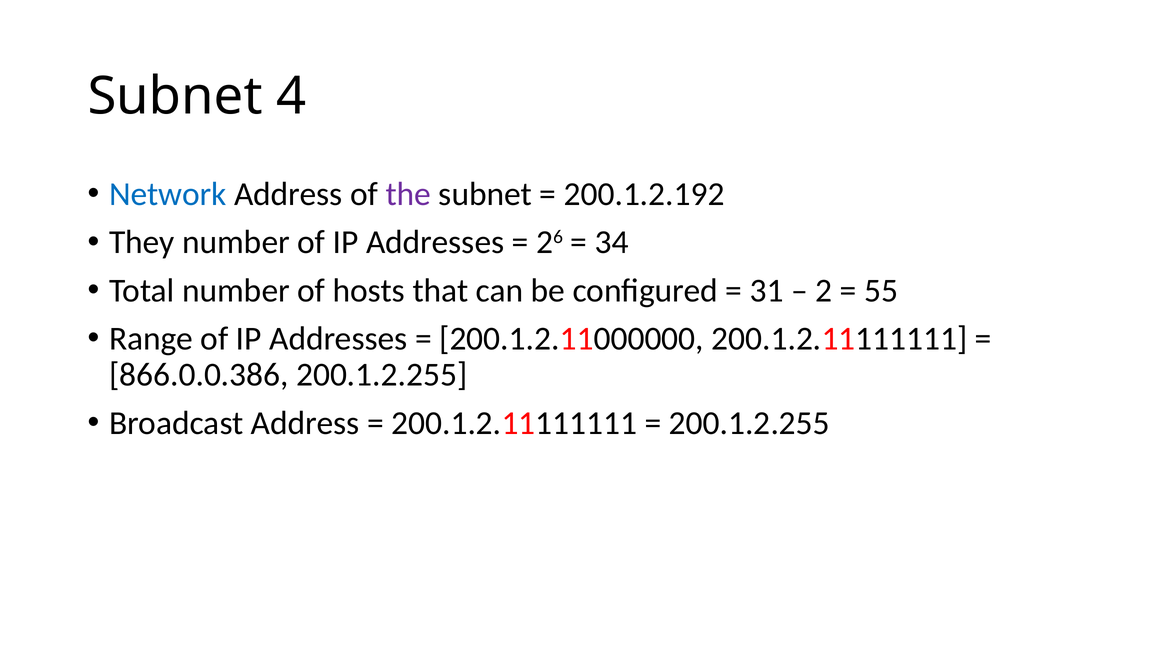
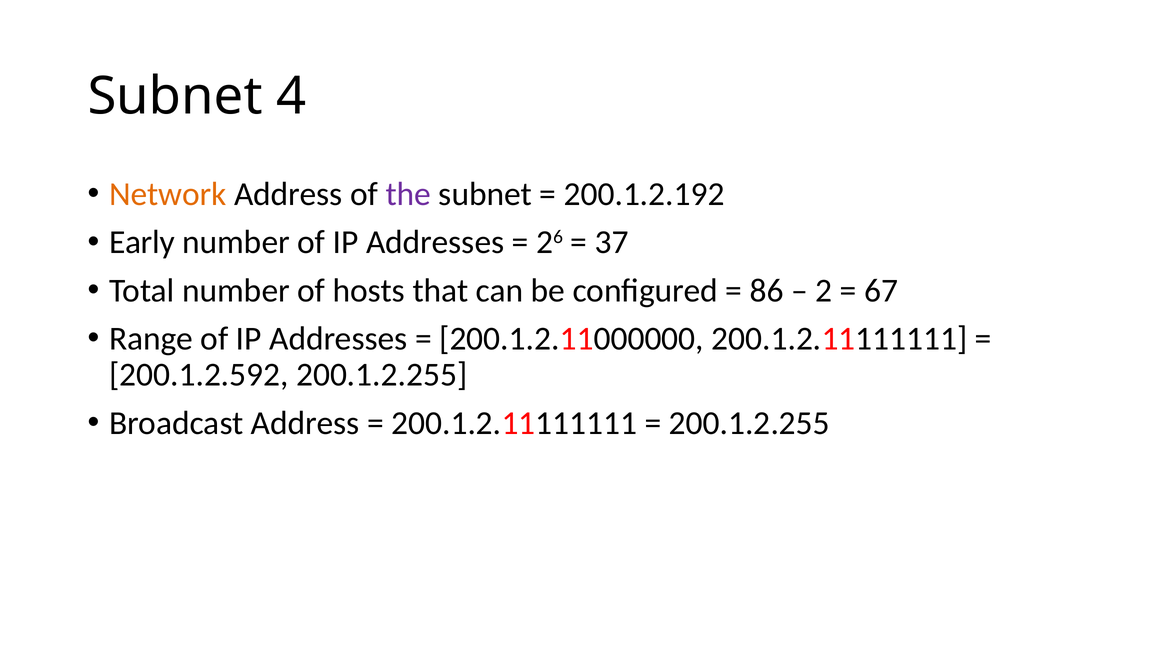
Network colour: blue -> orange (168, 194)
They: They -> Early (142, 242)
34: 34 -> 37 (612, 242)
31: 31 -> 86 (767, 291)
55: 55 -> 67 (881, 291)
866.0.0.386: 866.0.0.386 -> 200.1.2.592 (199, 375)
